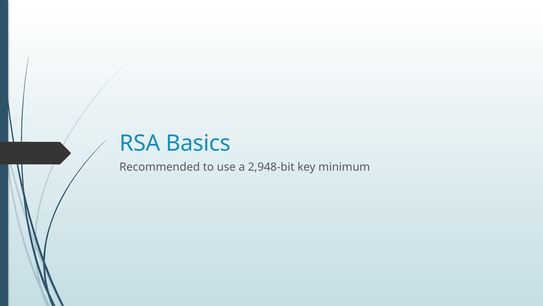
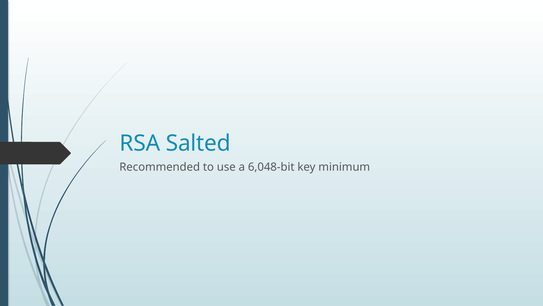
Basics: Basics -> Salted (198, 143)
2,948-bit: 2,948-bit -> 6,048-bit (271, 167)
